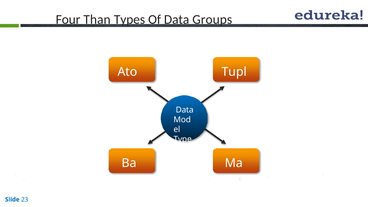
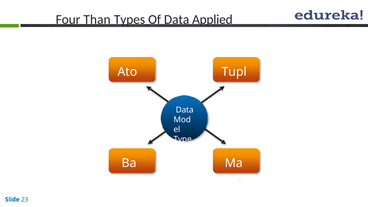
Groups: Groups -> Applied (212, 19)
